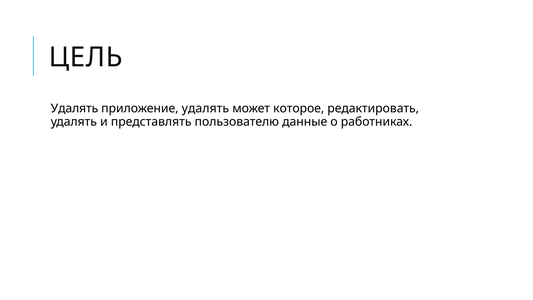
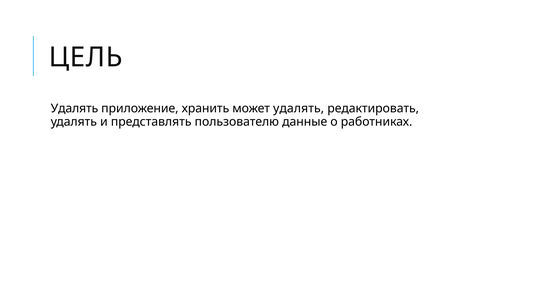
приложение удалять: удалять -> хранить (205, 108)
может которое: которое -> удалять (299, 108)
